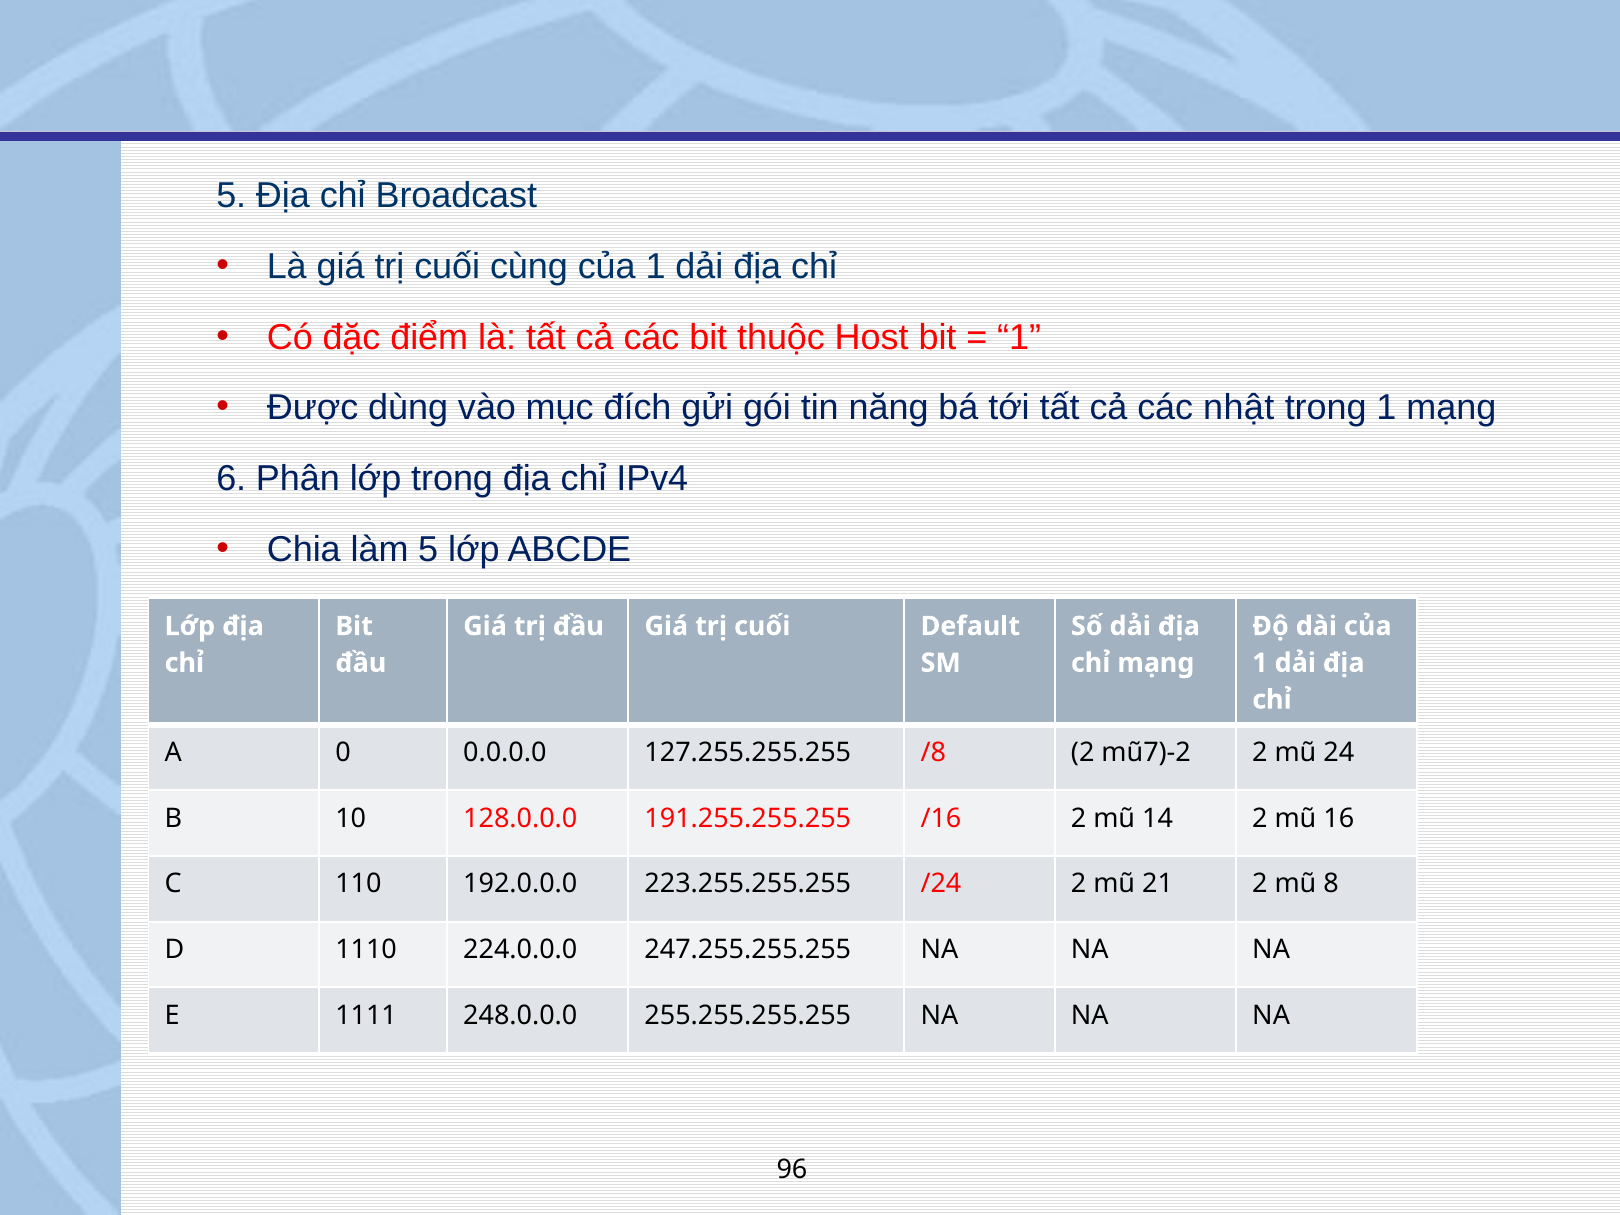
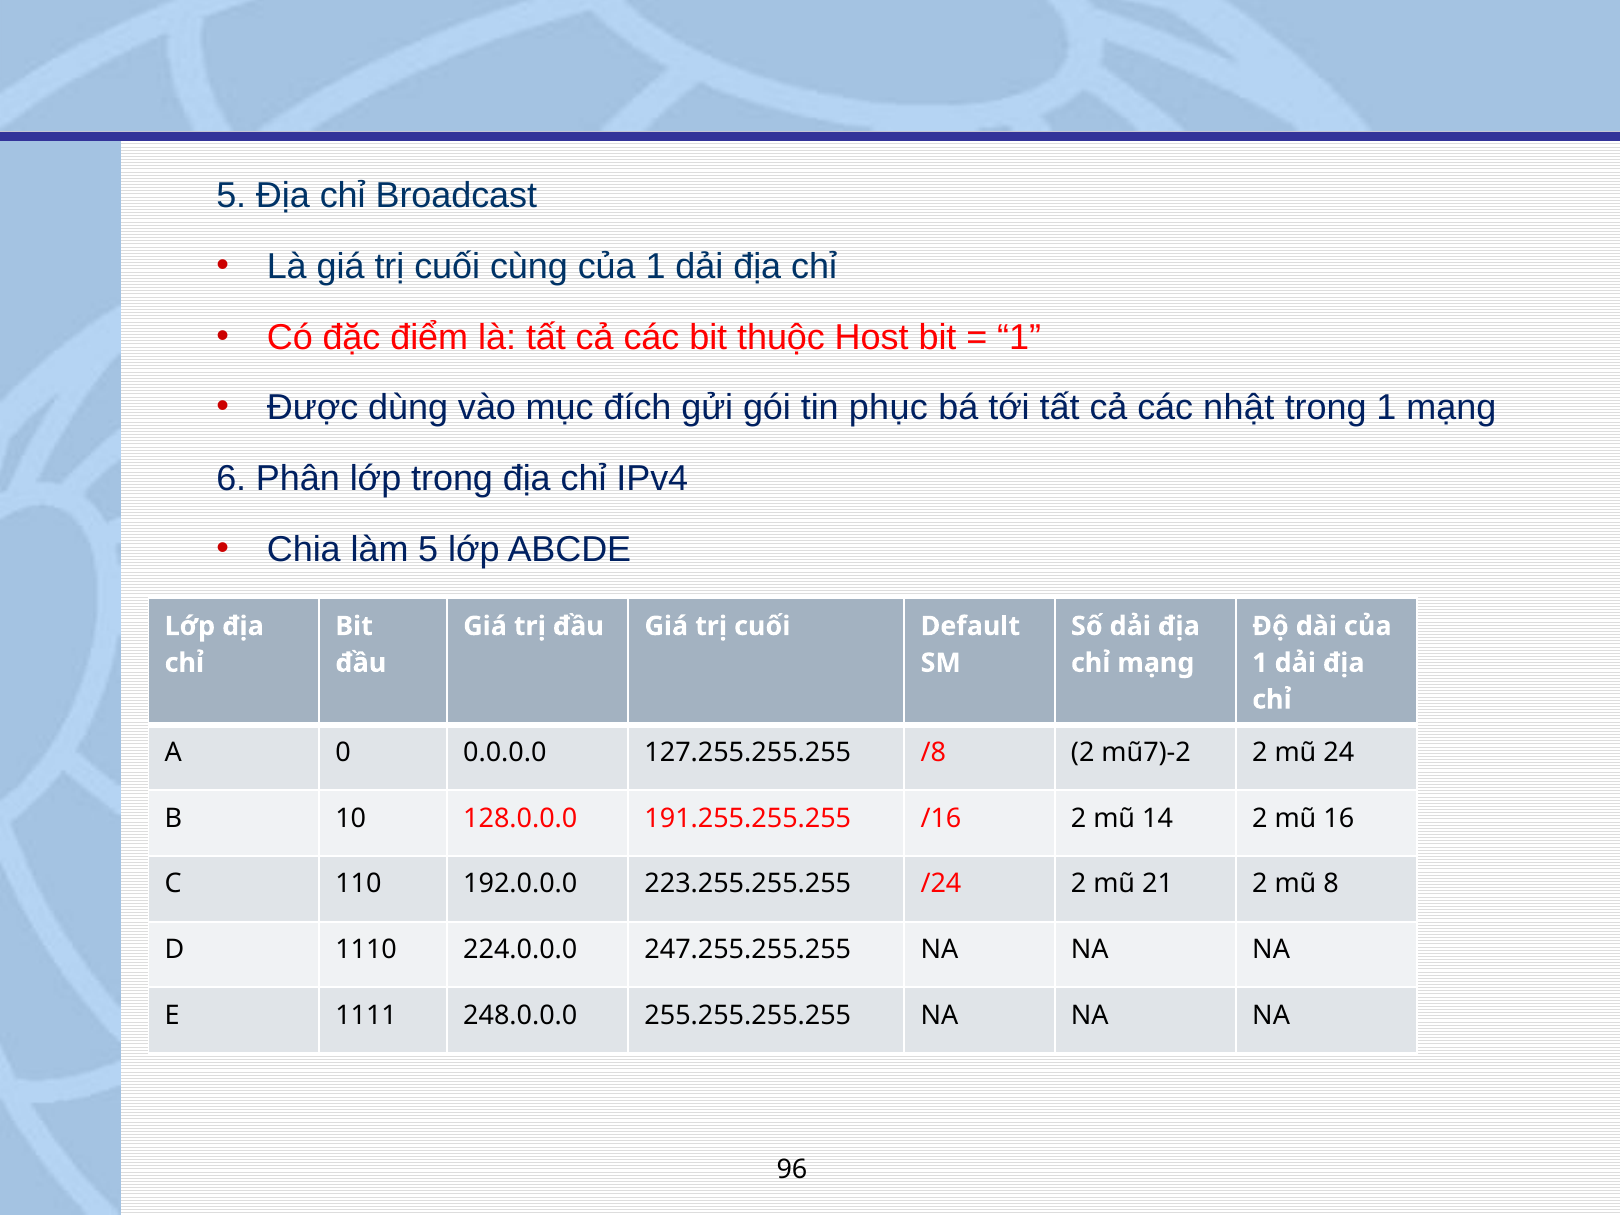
năng: năng -> phục (888, 408)
